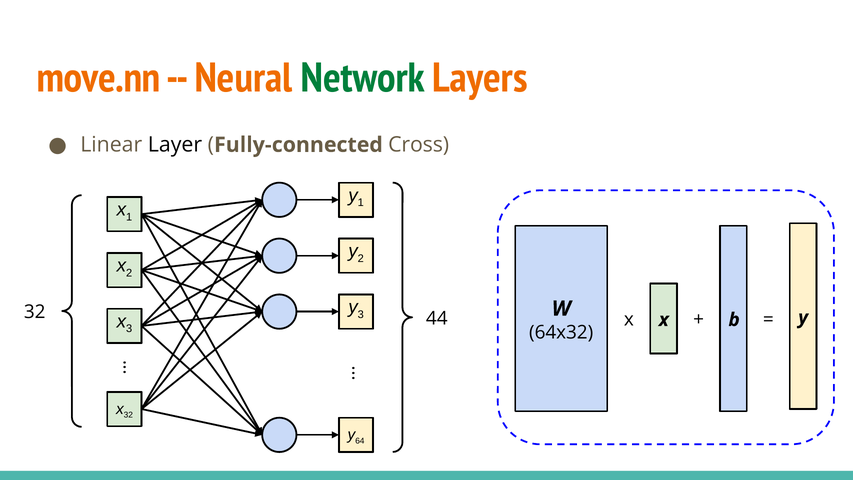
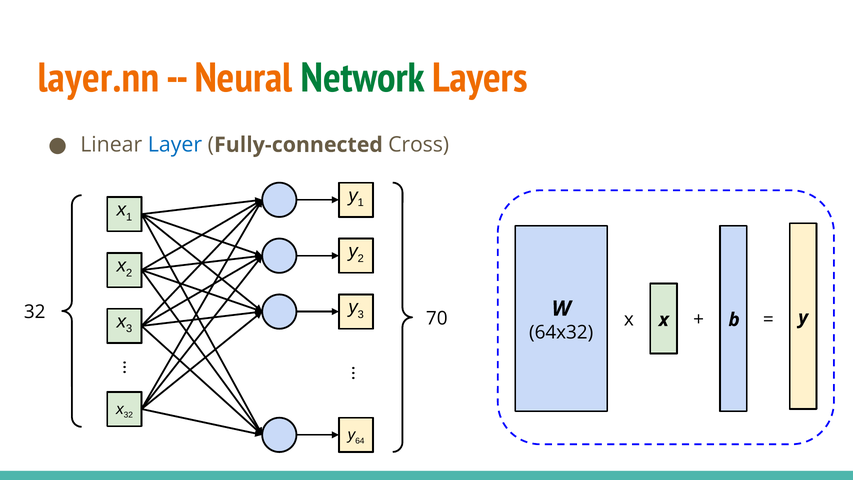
move.nn: move.nn -> layer.nn (98, 78)
Layer colour: black -> blue (175, 145)
44: 44 -> 70 (437, 318)
